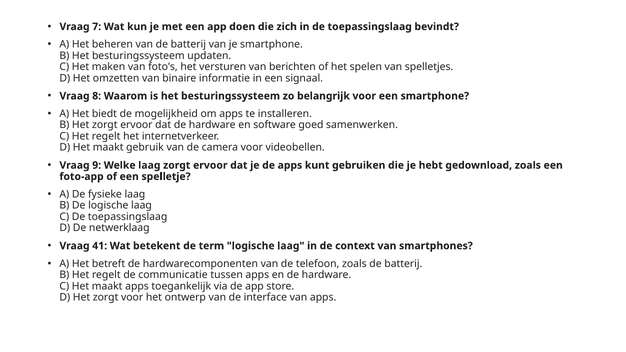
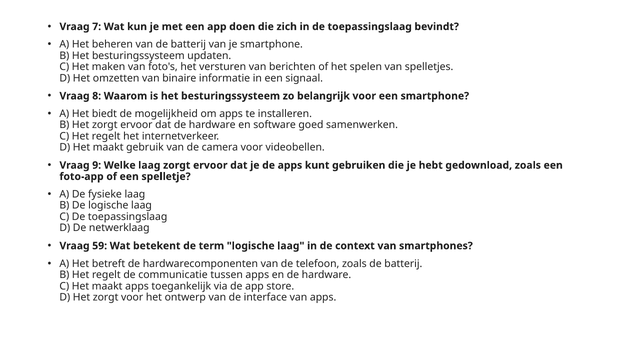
41: 41 -> 59 (100, 246)
